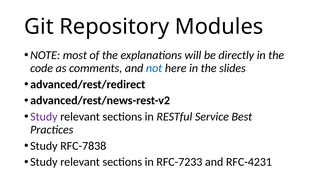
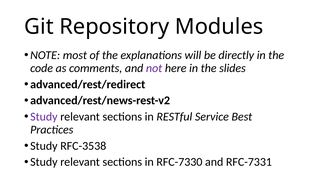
not colour: blue -> purple (154, 68)
RFC-7838: RFC-7838 -> RFC-3538 (83, 146)
RFC-7233: RFC-7233 -> RFC-7330 (179, 162)
RFC-4231: RFC-4231 -> RFC-7331 (249, 162)
